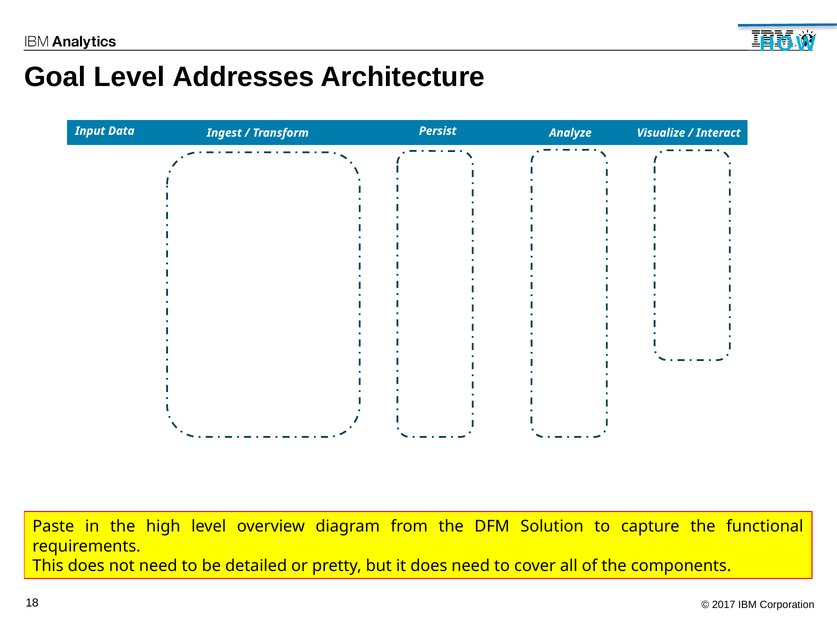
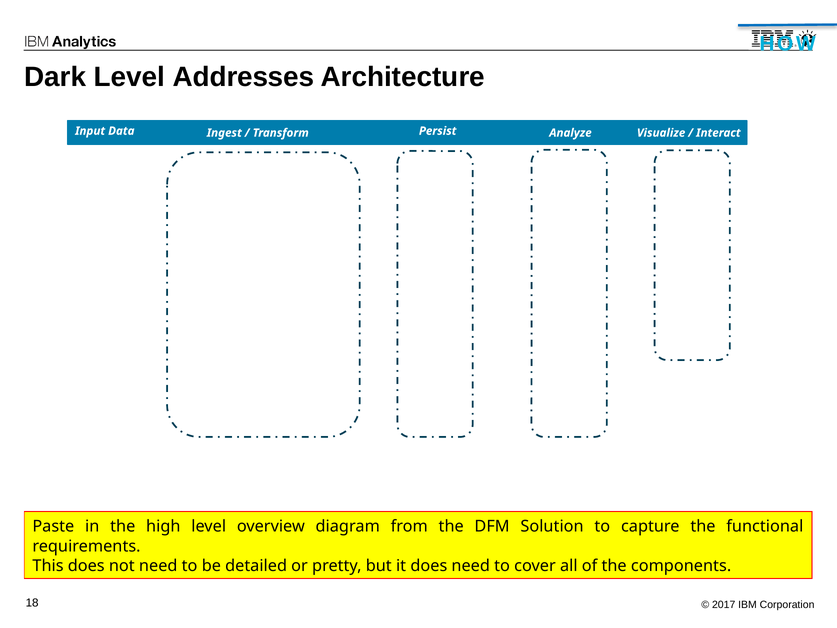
Goal: Goal -> Dark (55, 77)
